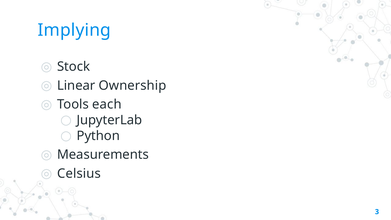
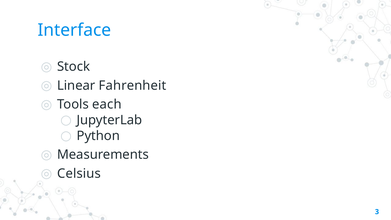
Implying: Implying -> Interface (74, 30)
Ownership: Ownership -> Fahrenheit (133, 86)
